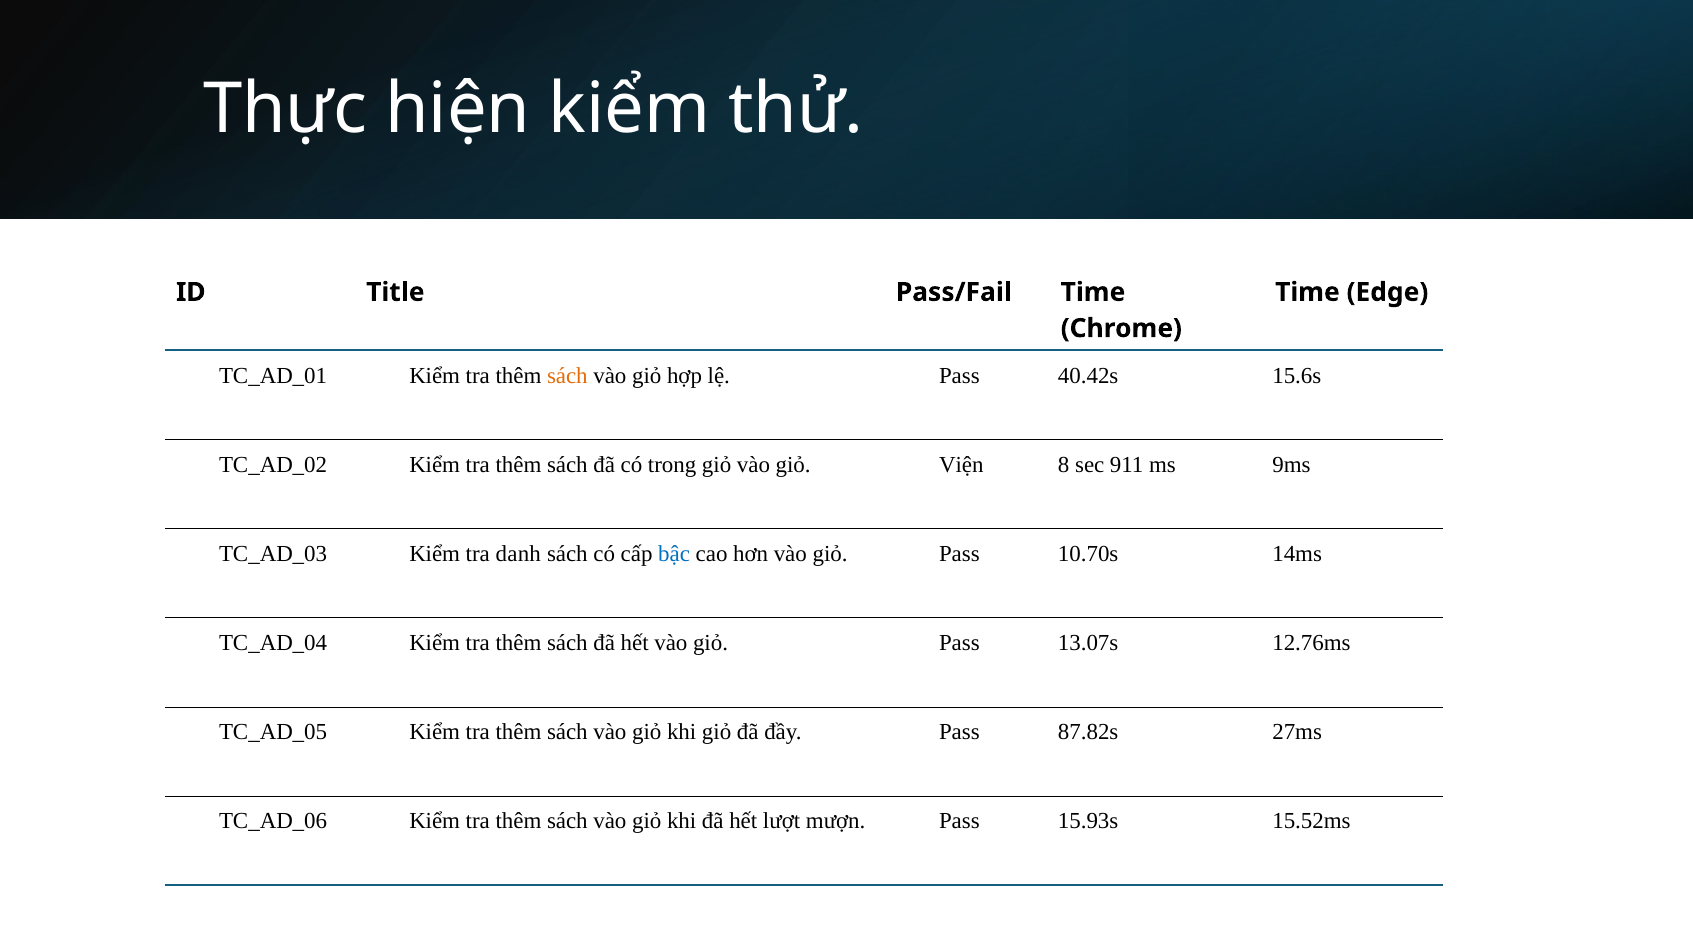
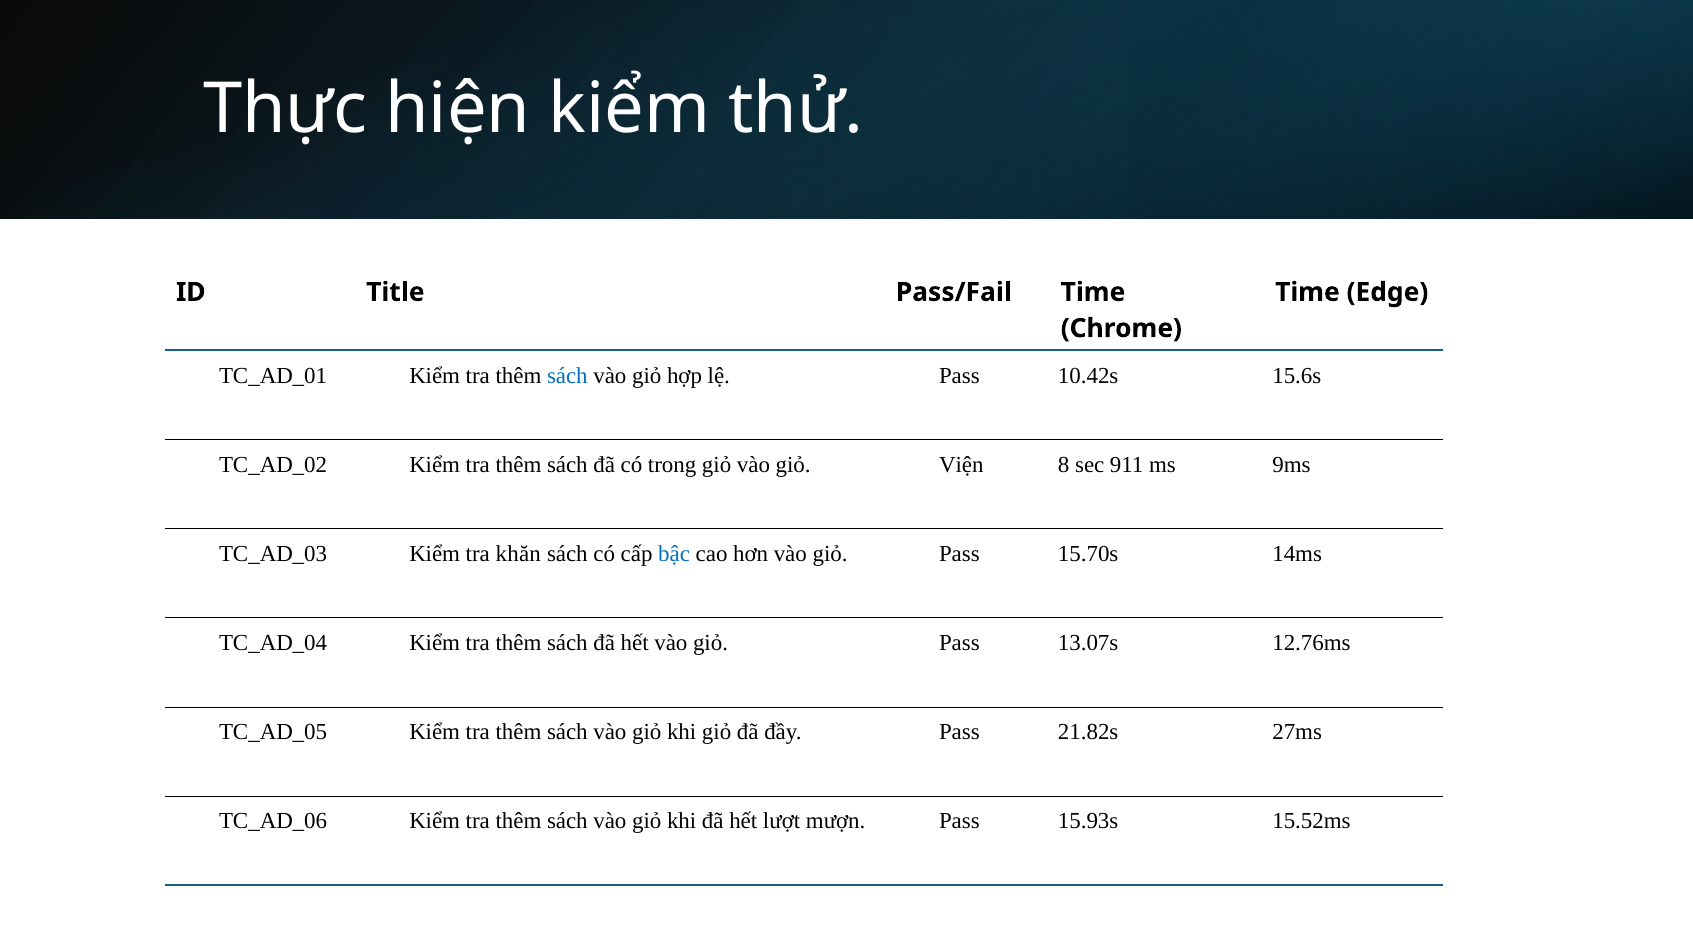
sách colour: orange -> blue (567, 376)
40.42s: 40.42s -> 10.42s (1088, 376)
danh: danh -> khăn (518, 554)
10.70s: 10.70s -> 15.70s (1088, 554)
87.82s: 87.82s -> 21.82s (1088, 732)
